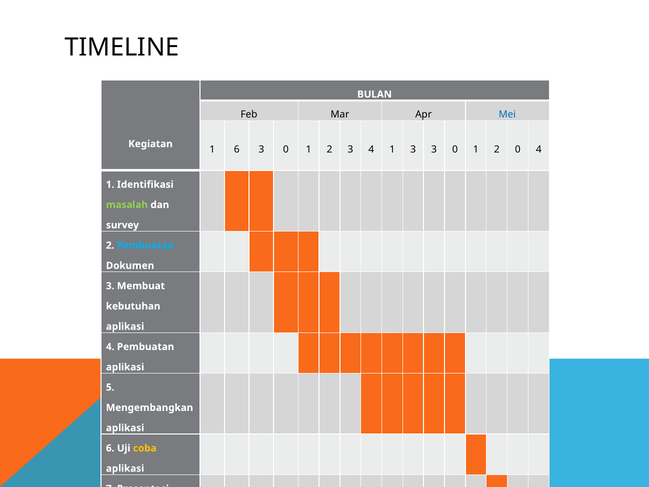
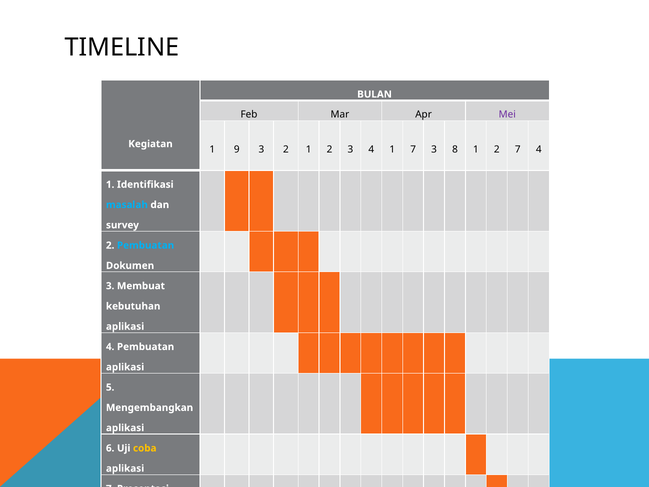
Mei colour: blue -> purple (507, 115)
1 6: 6 -> 9 (237, 149)
0: 0 -> 2 (286, 149)
1 3: 3 -> 7 (413, 149)
0: 0 -> 8 (455, 149)
2 0: 0 -> 7 (518, 149)
masalah colour: light green -> light blue (127, 205)
